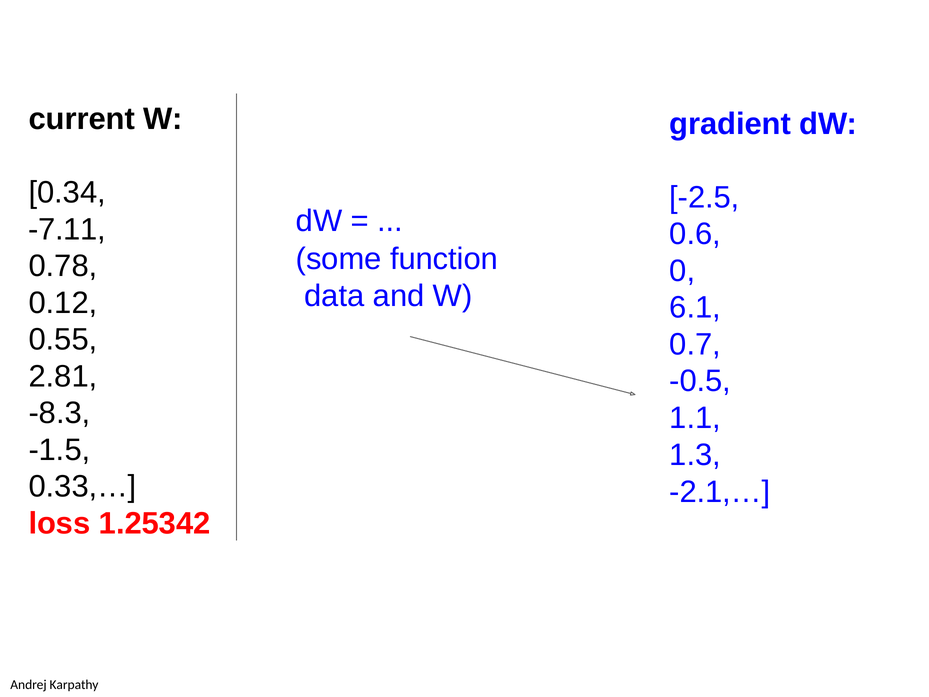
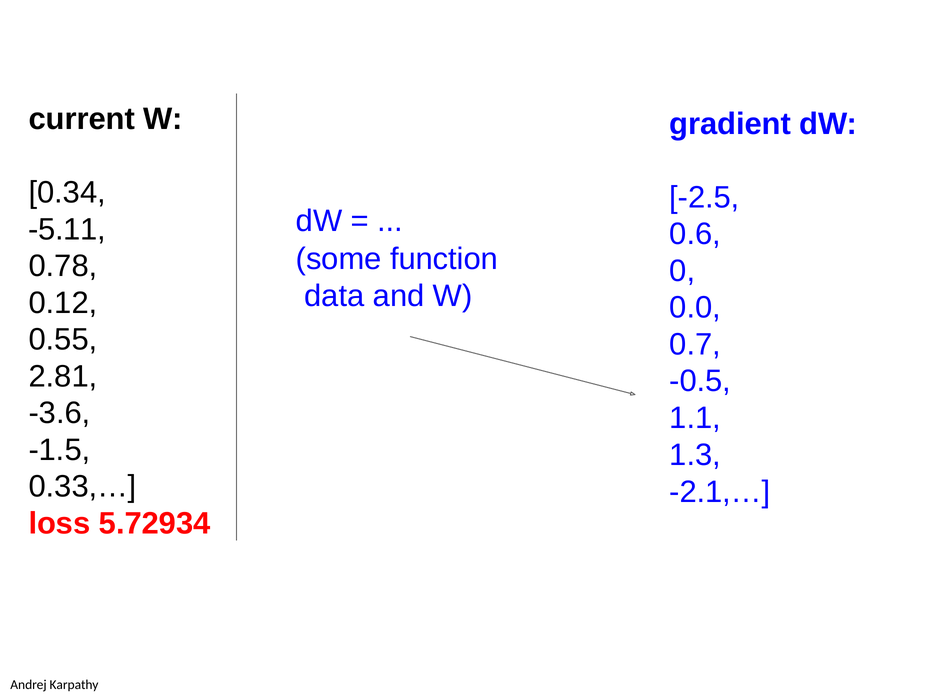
-7.11: -7.11 -> -5.11 (67, 229)
6.1: 6.1 -> 0.0 (695, 308)
-8.3: -8.3 -> -3.6 (60, 413)
1.25342: 1.25342 -> 5.72934 (155, 523)
